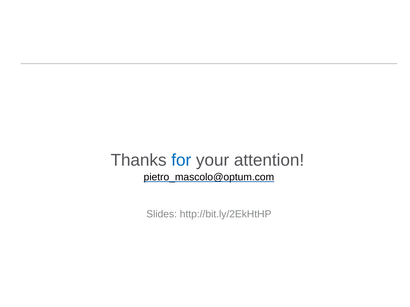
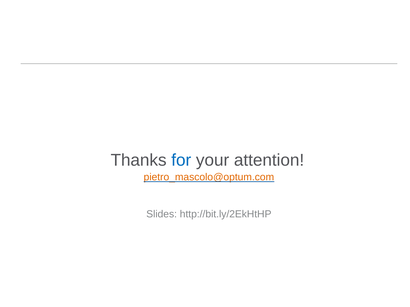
pietro_mascolo@optum.com colour: black -> orange (209, 178)
